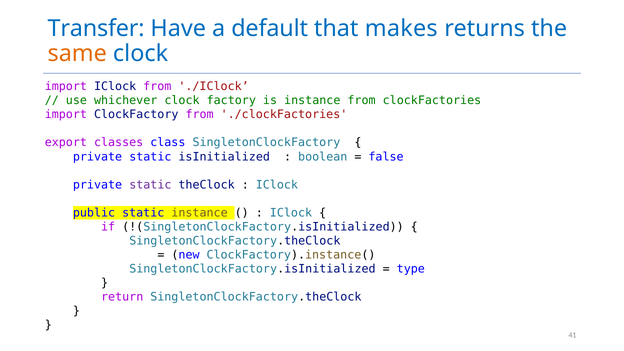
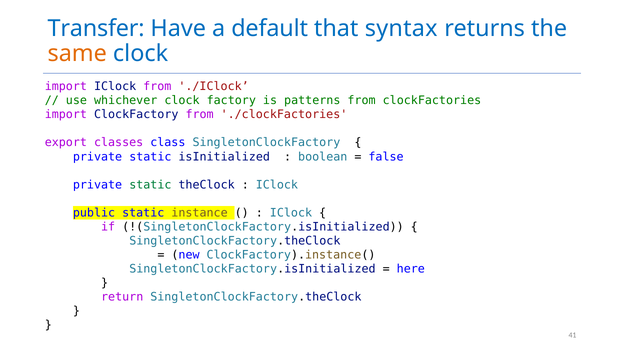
makes: makes -> syntax (401, 28)
is instance: instance -> patterns (312, 100)
static colour: purple -> green (150, 185)
type: type -> here (411, 269)
